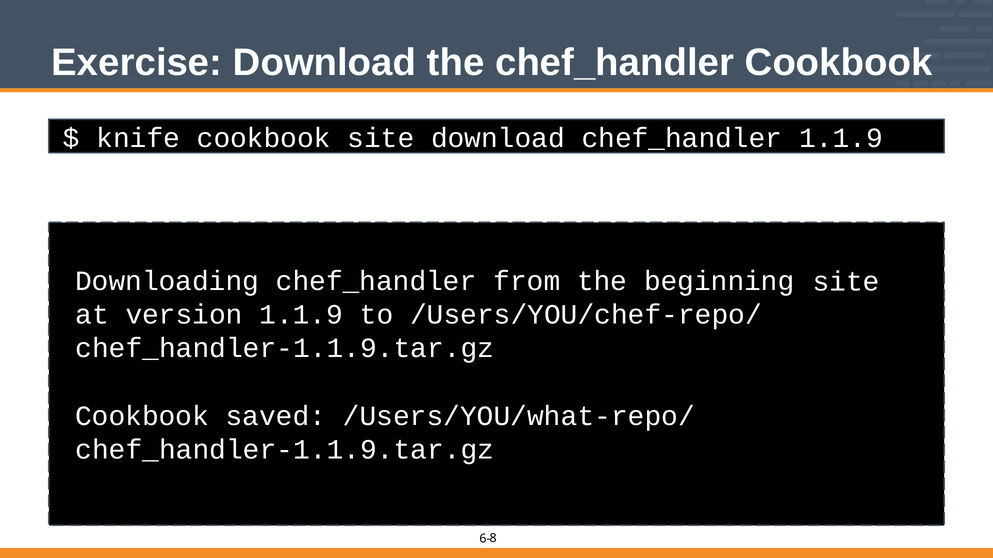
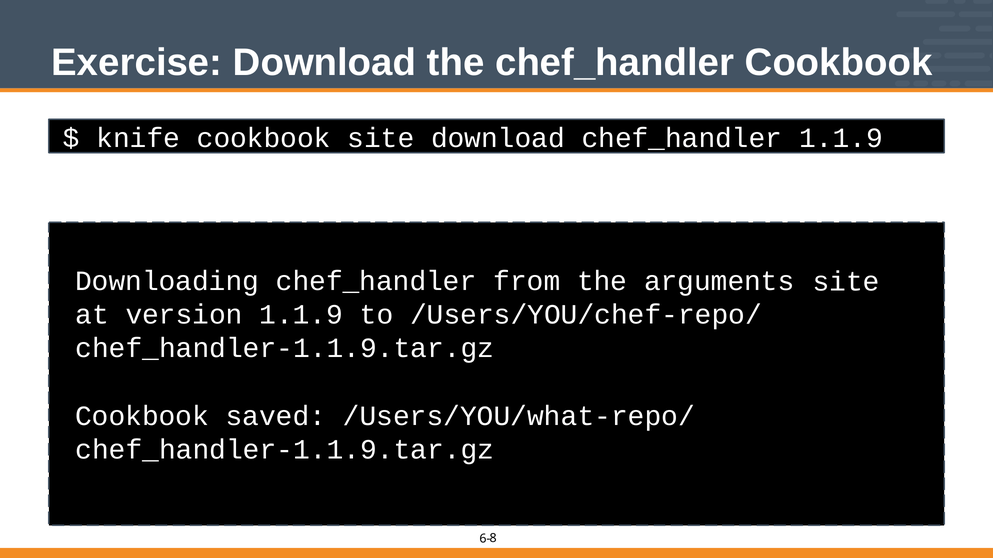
beginning: beginning -> arguments (719, 282)
